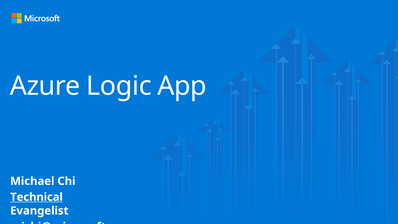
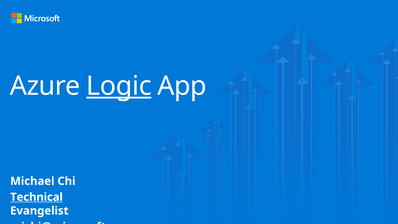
Logic underline: none -> present (119, 86)
